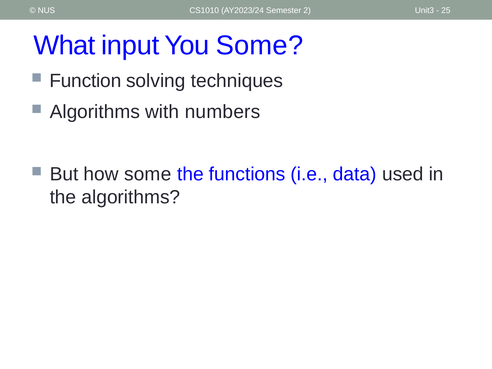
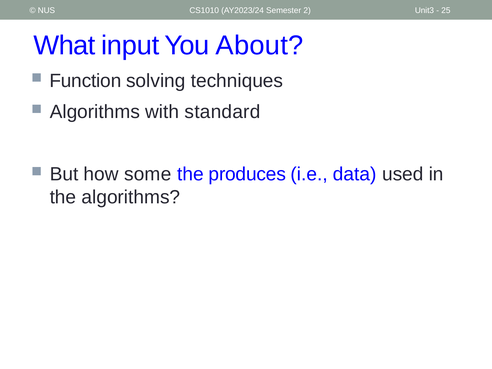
You Some: Some -> About (260, 45)
numbers: numbers -> standard (223, 112)
functions: functions -> produces (247, 174)
